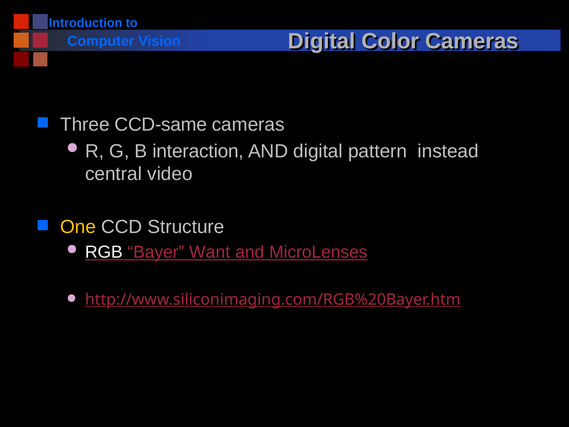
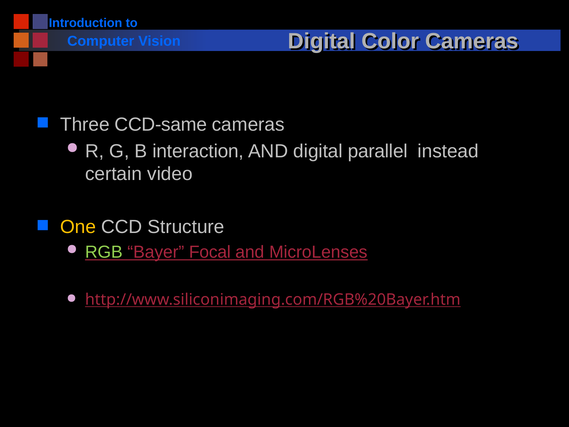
pattern: pattern -> parallel (378, 151)
central: central -> certain (114, 174)
RGB colour: white -> light green (104, 252)
Want: Want -> Focal (210, 252)
